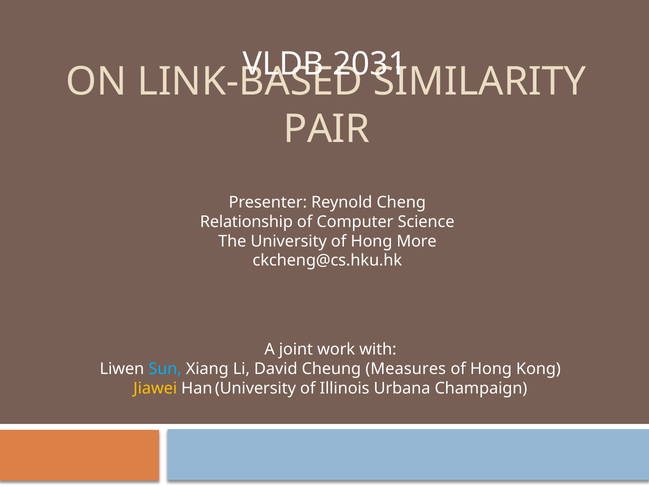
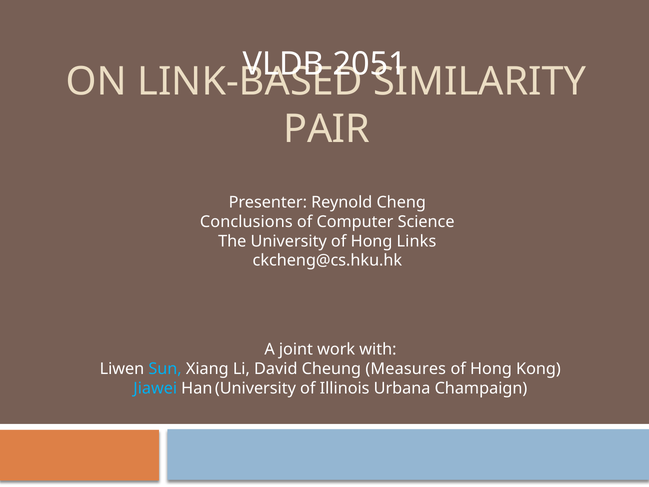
2031: 2031 -> 2051 (370, 64)
Relationship: Relationship -> Conclusions (246, 222)
More: More -> Links (416, 241)
Jiawei colour: yellow -> light blue (155, 388)
